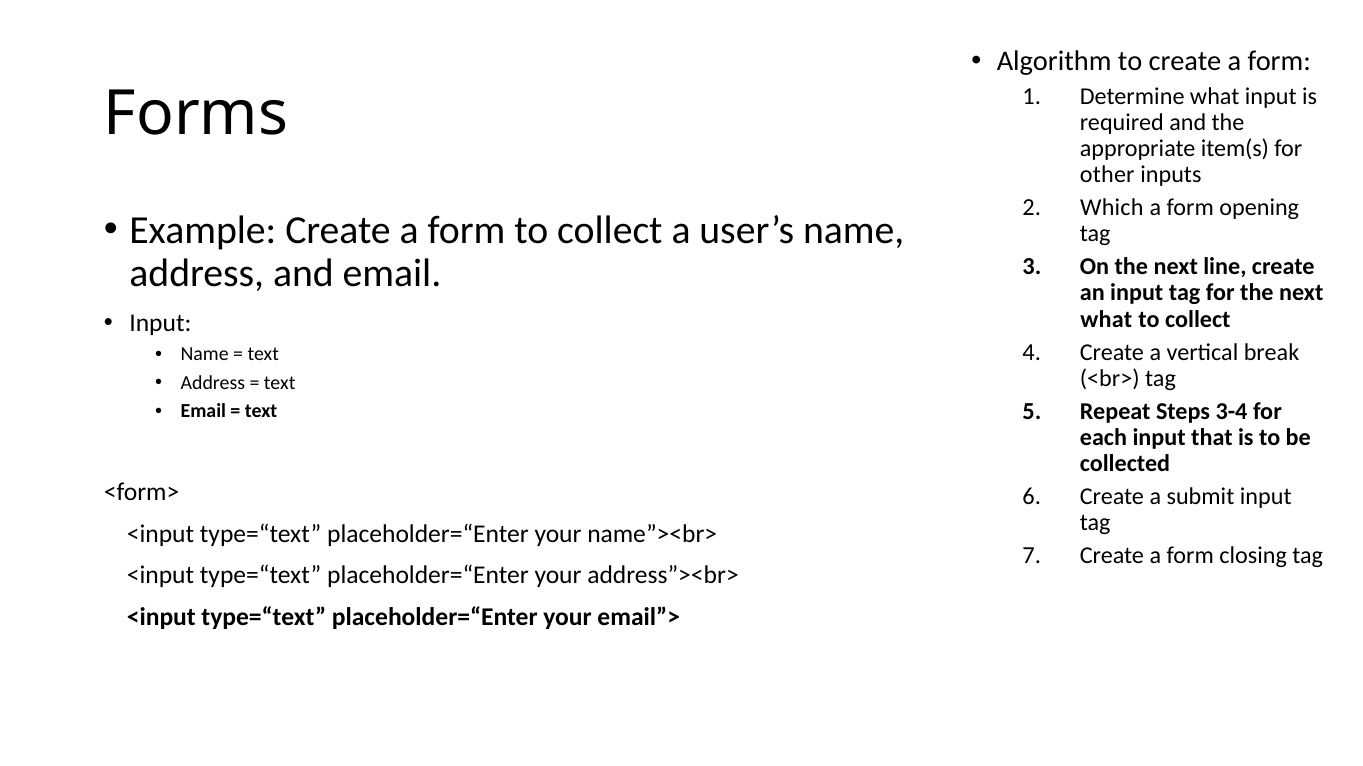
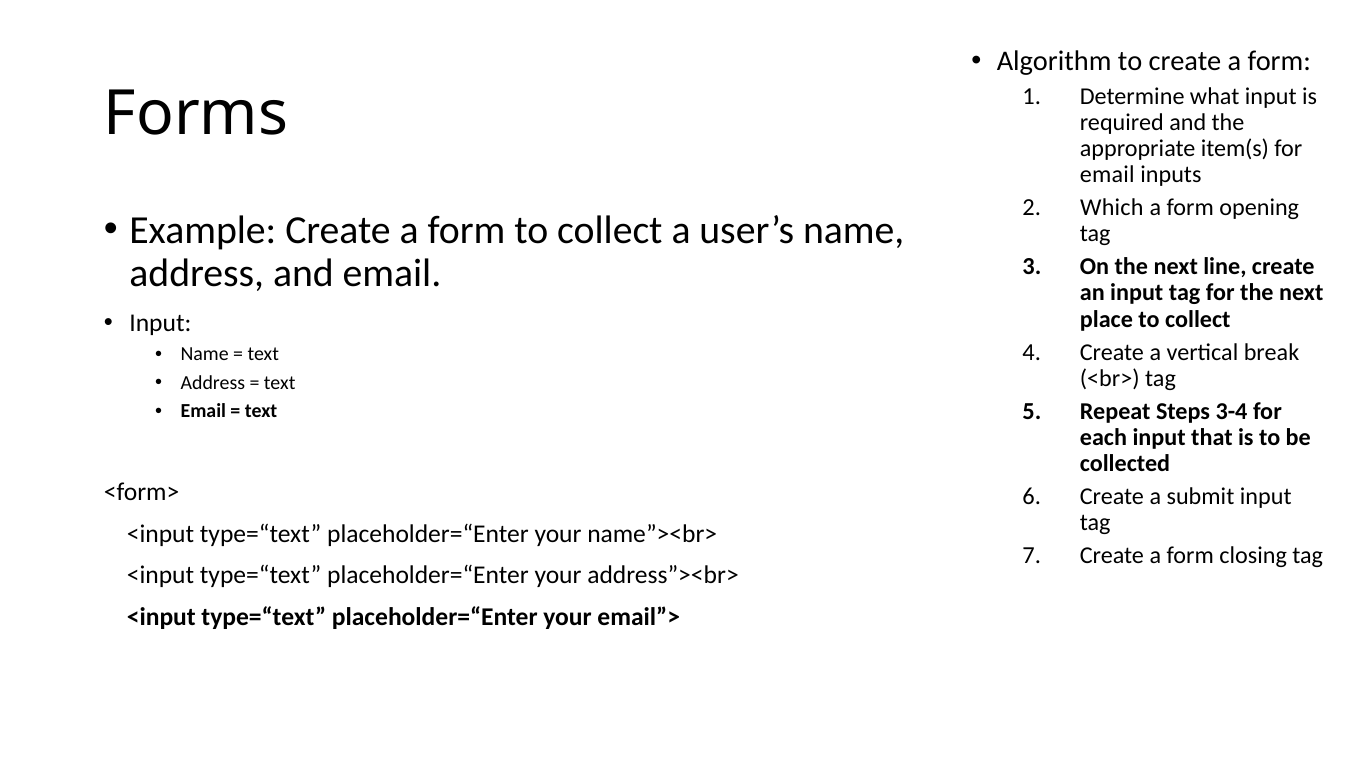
other: other -> email (1107, 175)
what: what -> place (1106, 319)
